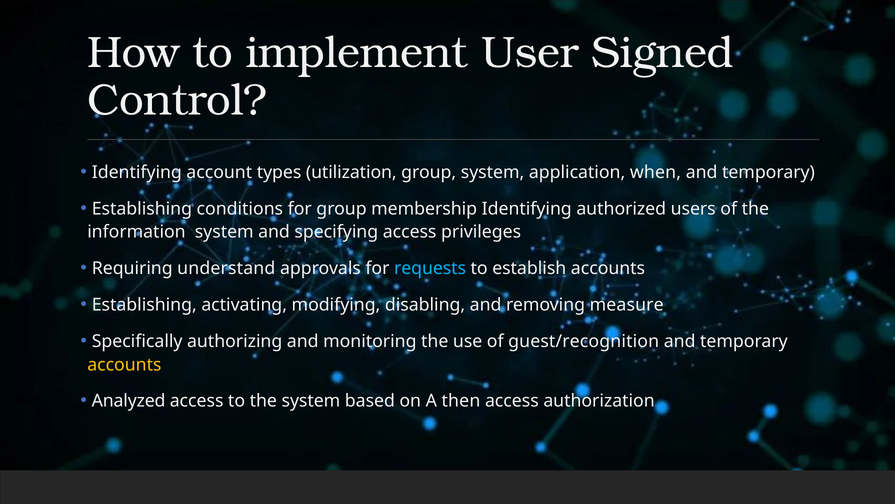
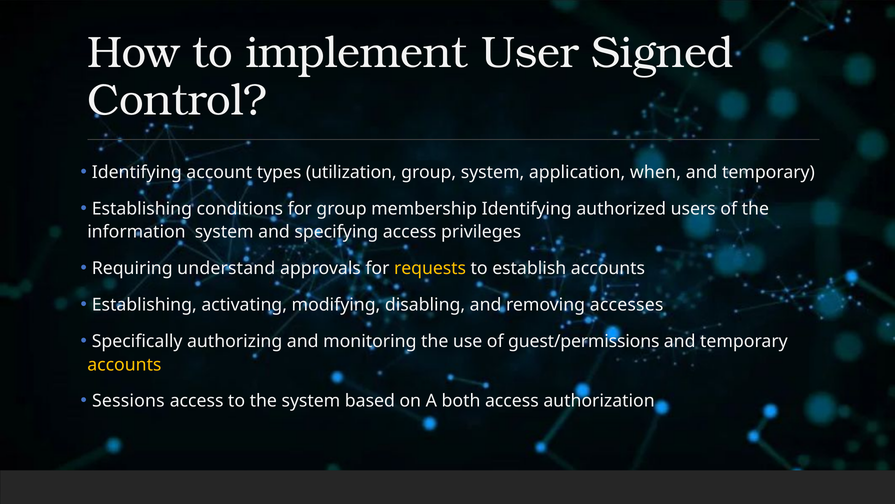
requests colour: light blue -> yellow (430, 268)
measure: measure -> accesses (627, 305)
guest/recognition: guest/recognition -> guest/permissions (584, 341)
Analyzed: Analyzed -> Sessions (128, 401)
then: then -> both (461, 401)
